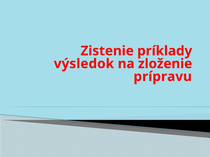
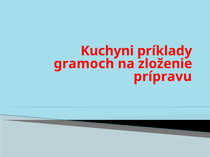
Zistenie: Zistenie -> Kuchyni (107, 51)
výsledok: výsledok -> gramoch (84, 64)
